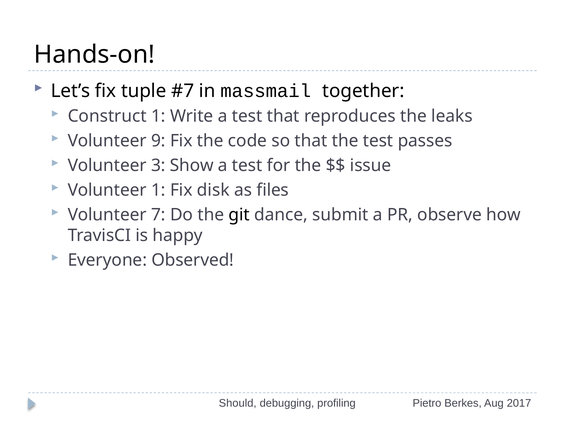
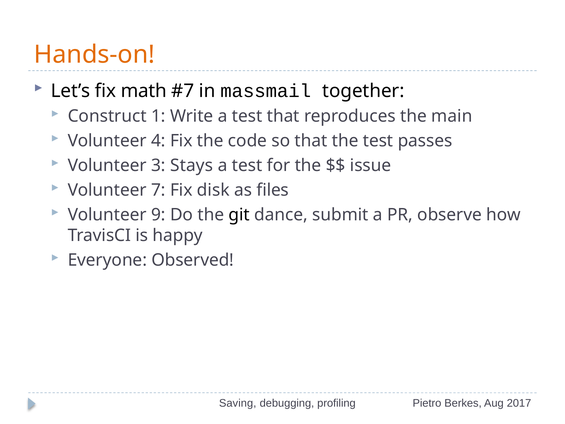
Hands-on colour: black -> orange (94, 55)
tuple: tuple -> math (144, 91)
leaks: leaks -> main (452, 116)
9: 9 -> 4 (158, 141)
Show: Show -> Stays (192, 165)
Volunteer 1: 1 -> 7 (158, 190)
7: 7 -> 9 (158, 215)
Should: Should -> Saving (238, 403)
